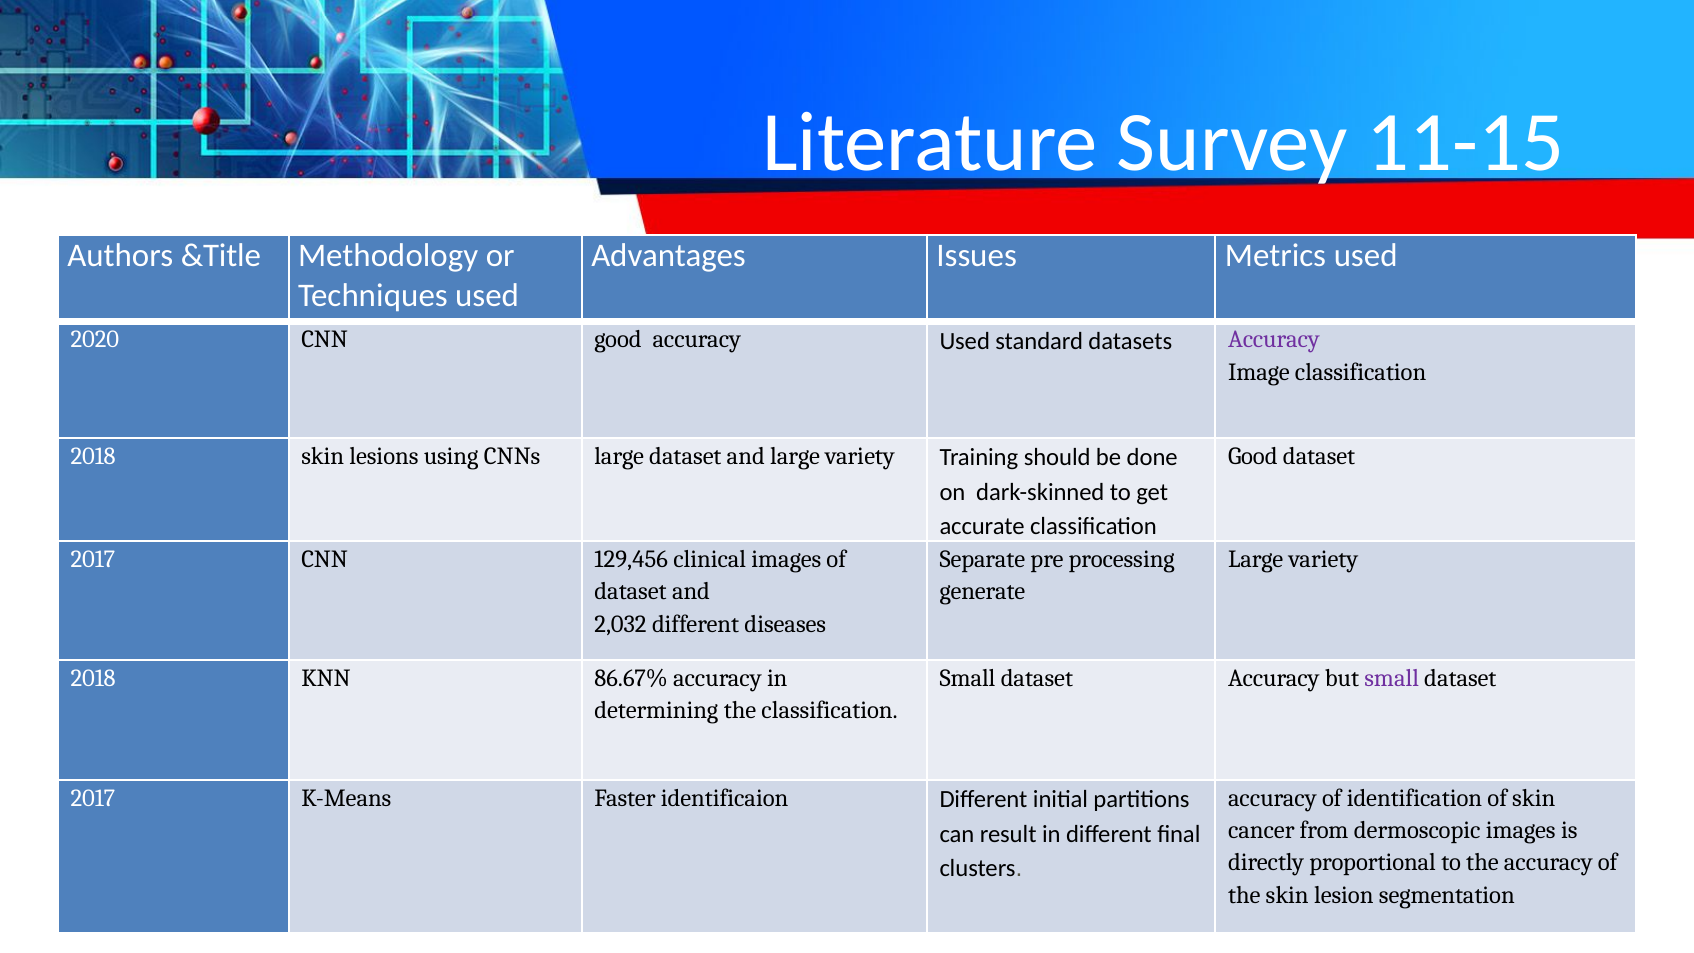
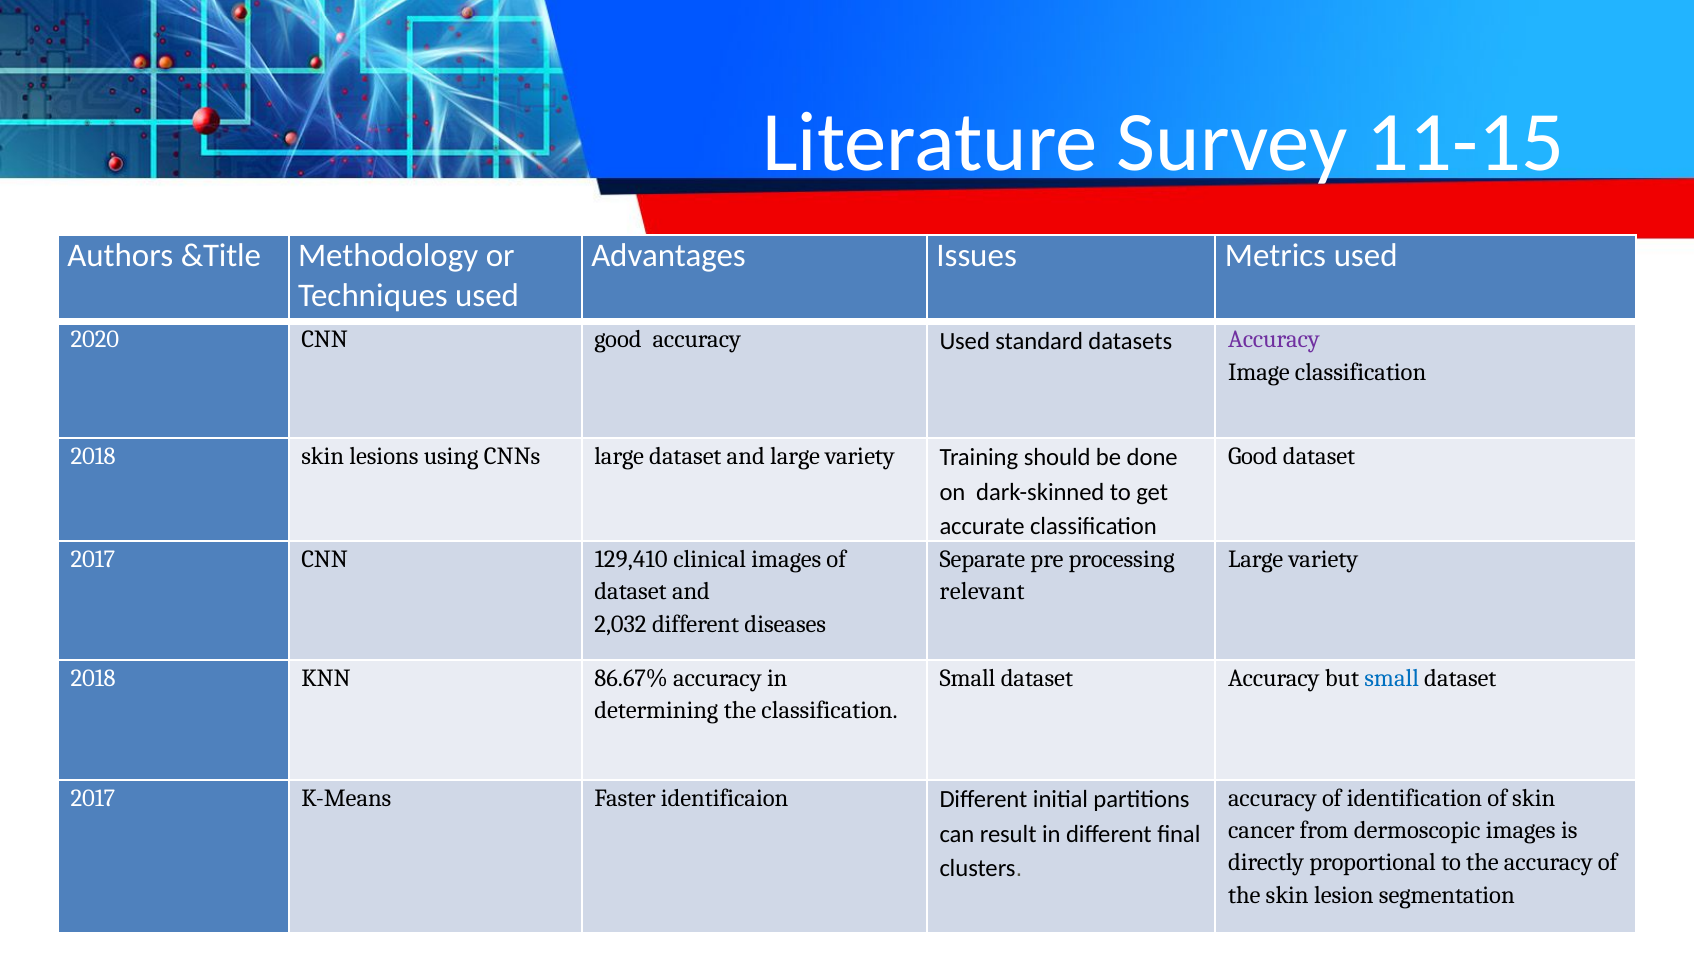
129,456: 129,456 -> 129,410 (631, 559)
generate: generate -> relevant (982, 592)
small colour: purple -> blue (1392, 678)
